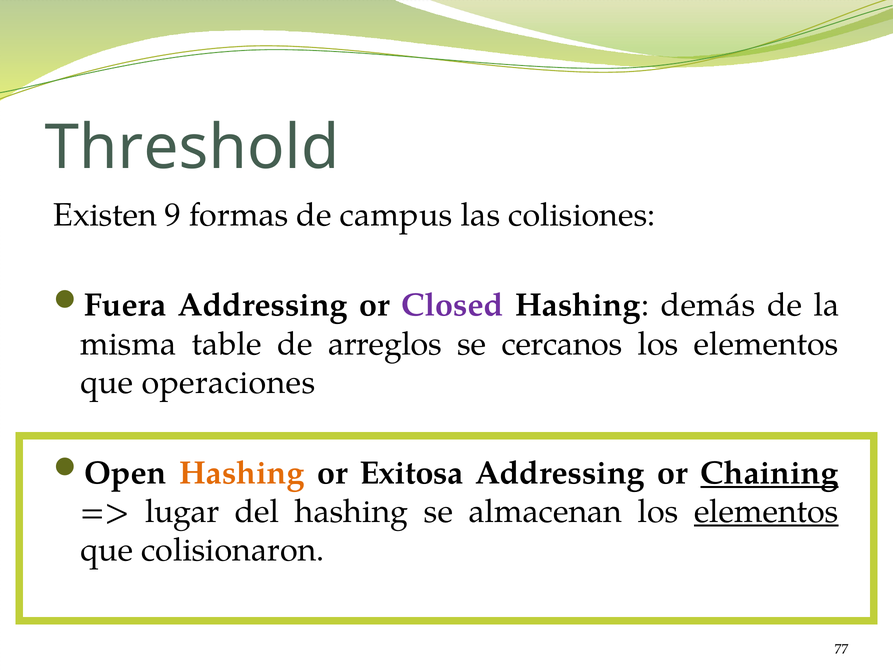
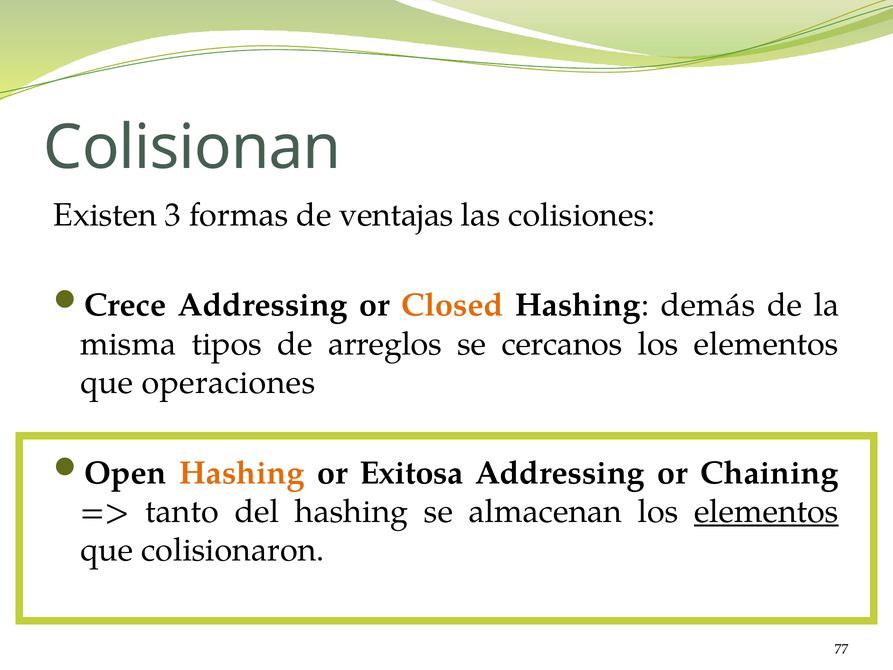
Threshold: Threshold -> Colisionan (192, 147)
9: 9 -> 3 (173, 215)
campus: campus -> ventajas (396, 215)
Fuera: Fuera -> Crece (125, 305)
Closed colour: purple -> orange (452, 305)
table: table -> tipos (227, 344)
Chaining underline: present -> none (770, 473)
lugar: lugar -> tanto (182, 511)
